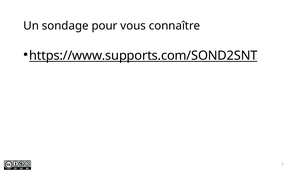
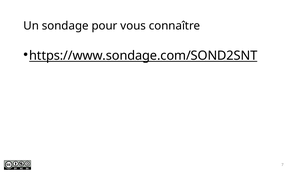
https://www.supports.com/SOND2SNT: https://www.supports.com/SOND2SNT -> https://www.sondage.com/SOND2SNT (143, 55)
